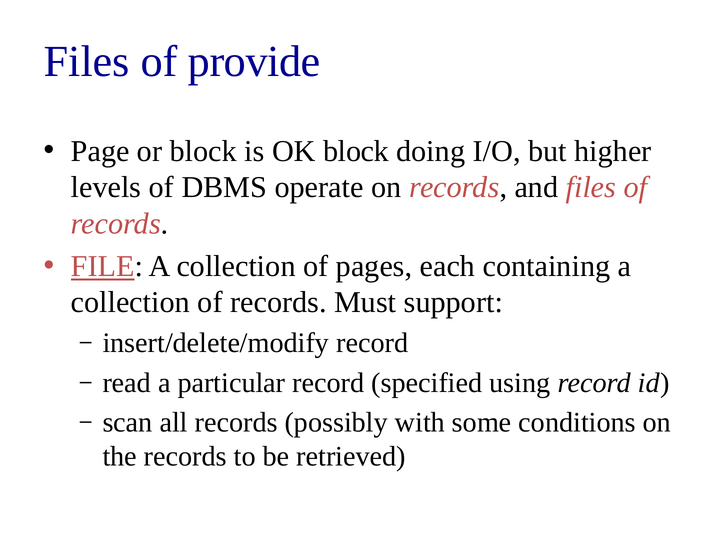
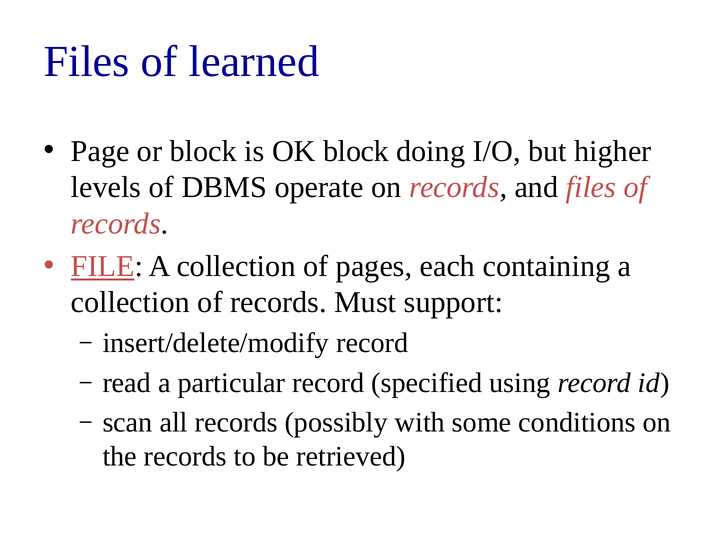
provide: provide -> learned (254, 62)
